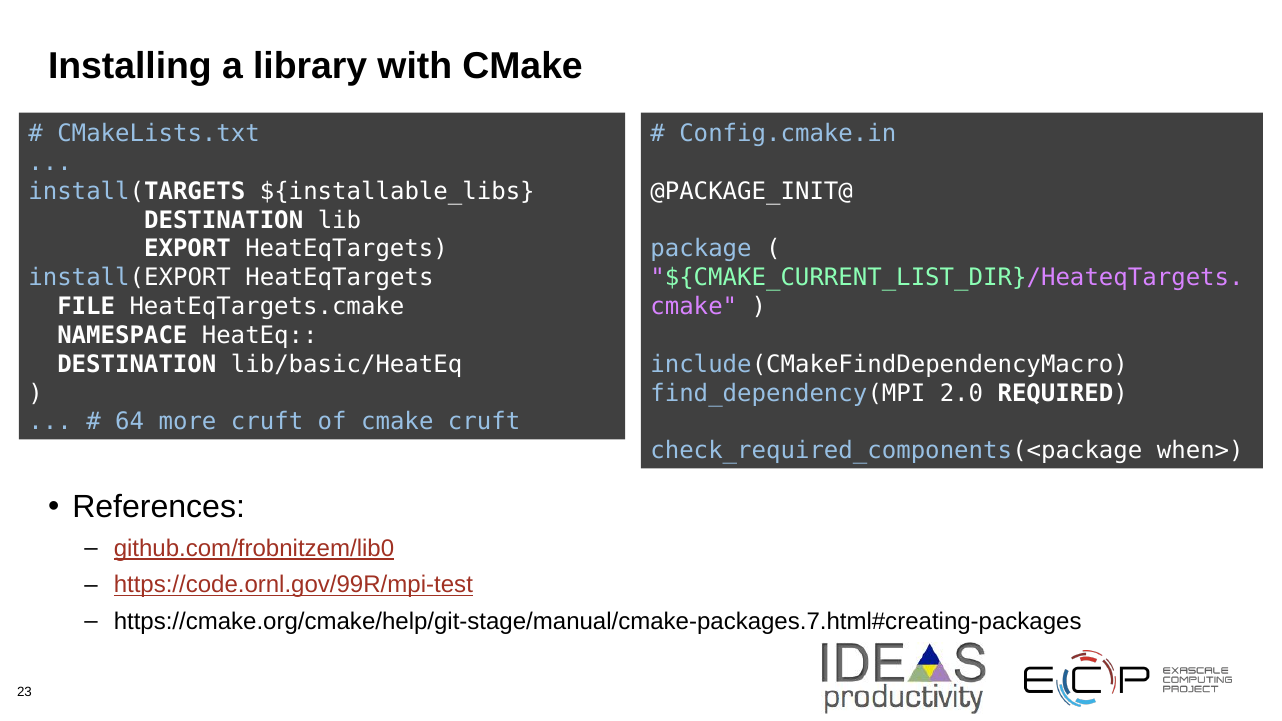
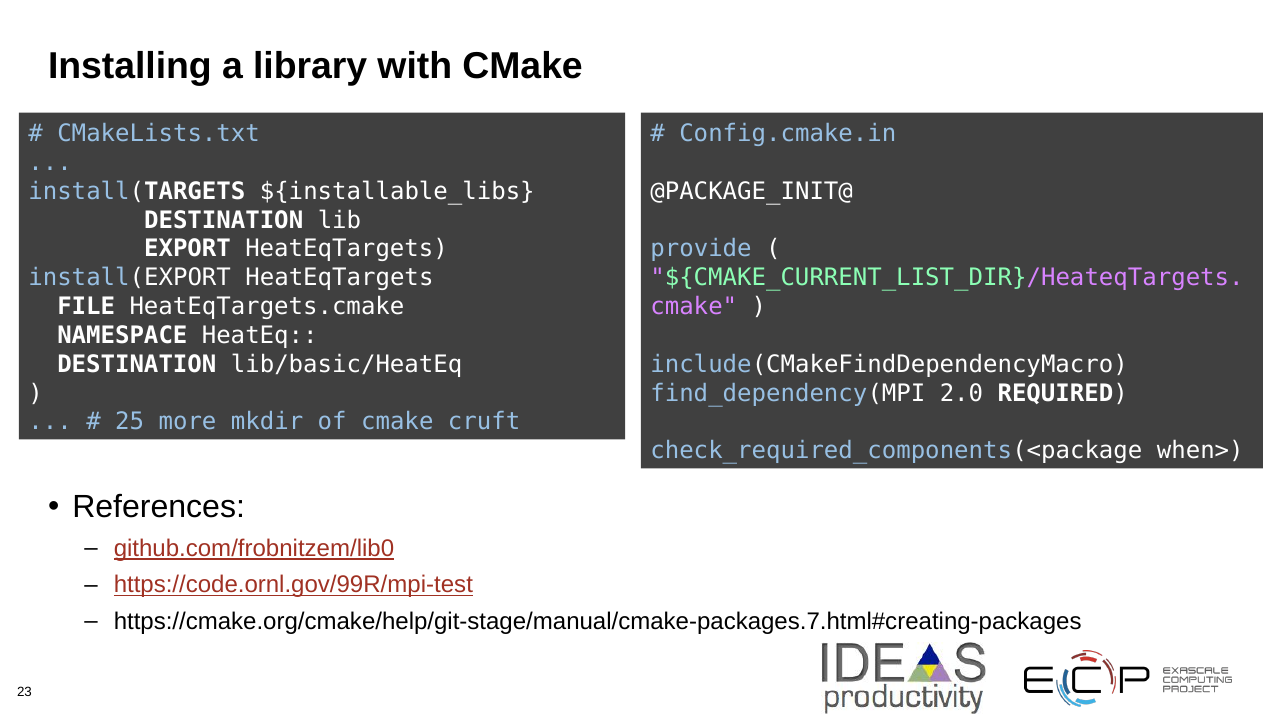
package: package -> provide (701, 249)
64: 64 -> 25 (130, 422)
more cruft: cruft -> mkdir (267, 422)
